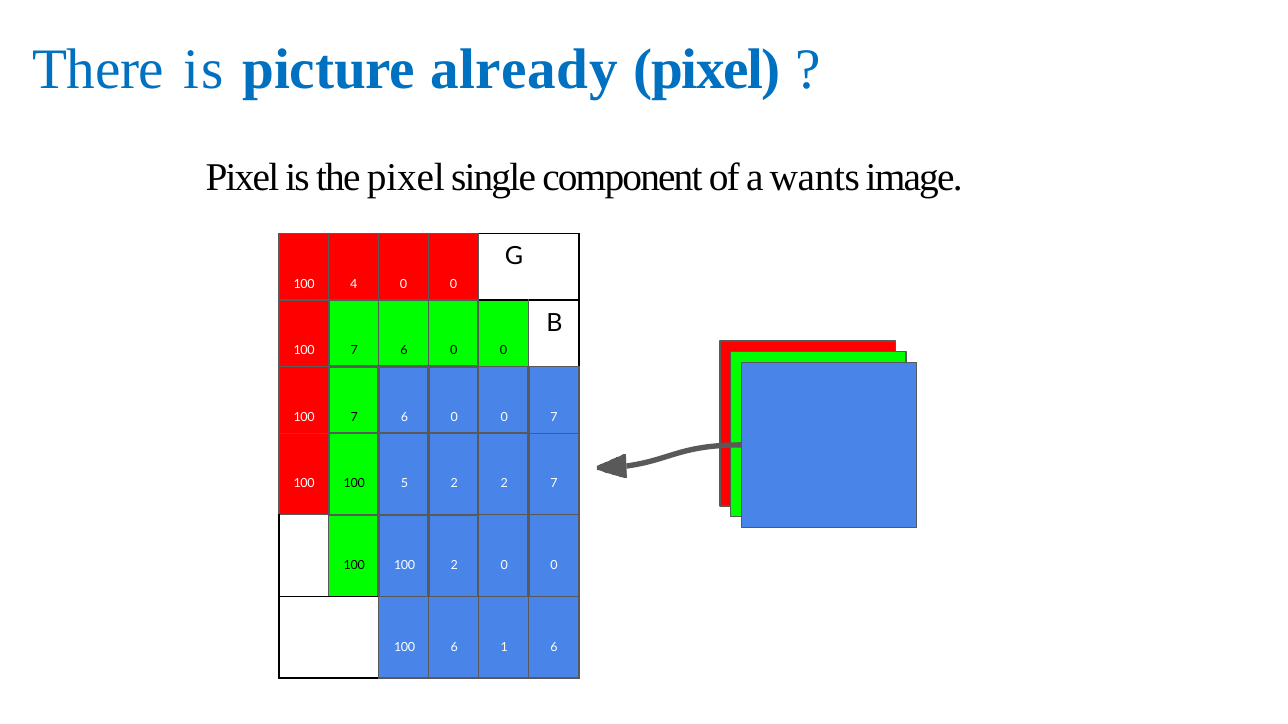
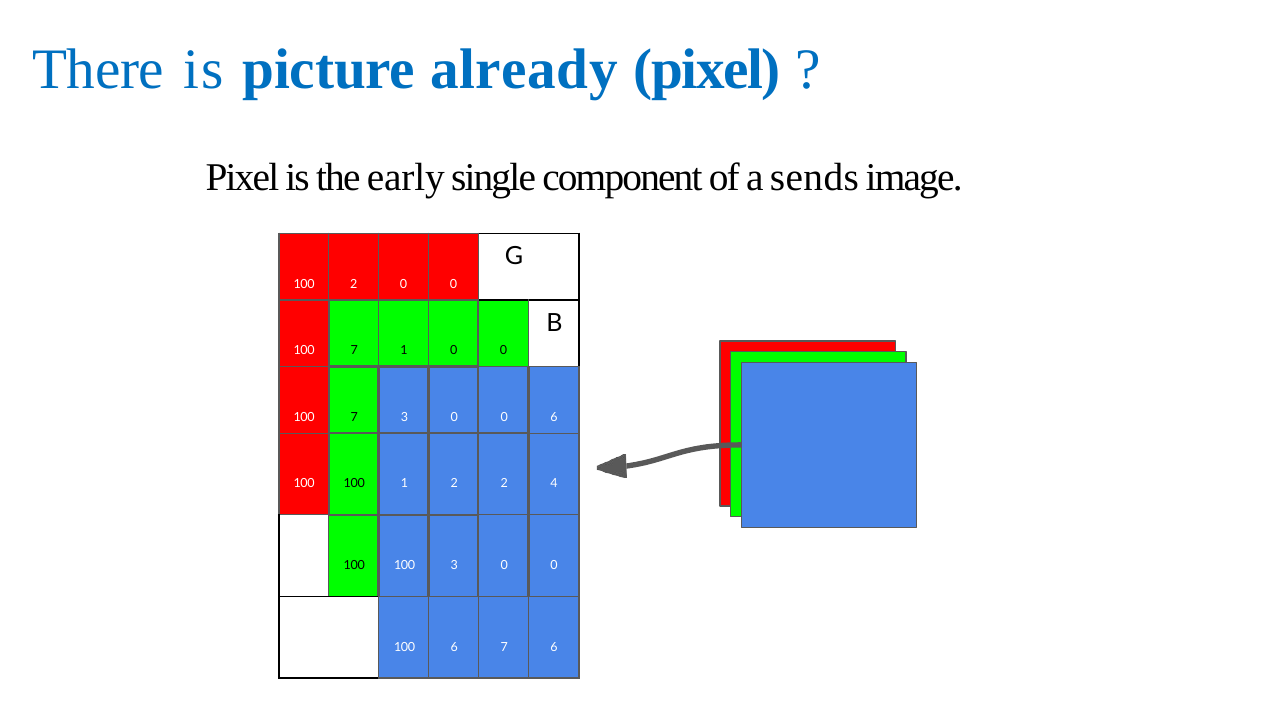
the pixel: pixel -> early (406, 177)
wants: wants -> sends (814, 177)
100 4: 4 -> 2 (354, 284)
6: 6 -> 1 (404, 351)
6: 6 -> 3 (405, 418)
0 7: 7 -> 6 (554, 418)
100 5: 5 -> 1 (405, 484)
2 7: 7 -> 4 (554, 484)
100 2: 2 -> 3 (454, 566)
6 1: 1 -> 7 (504, 647)
